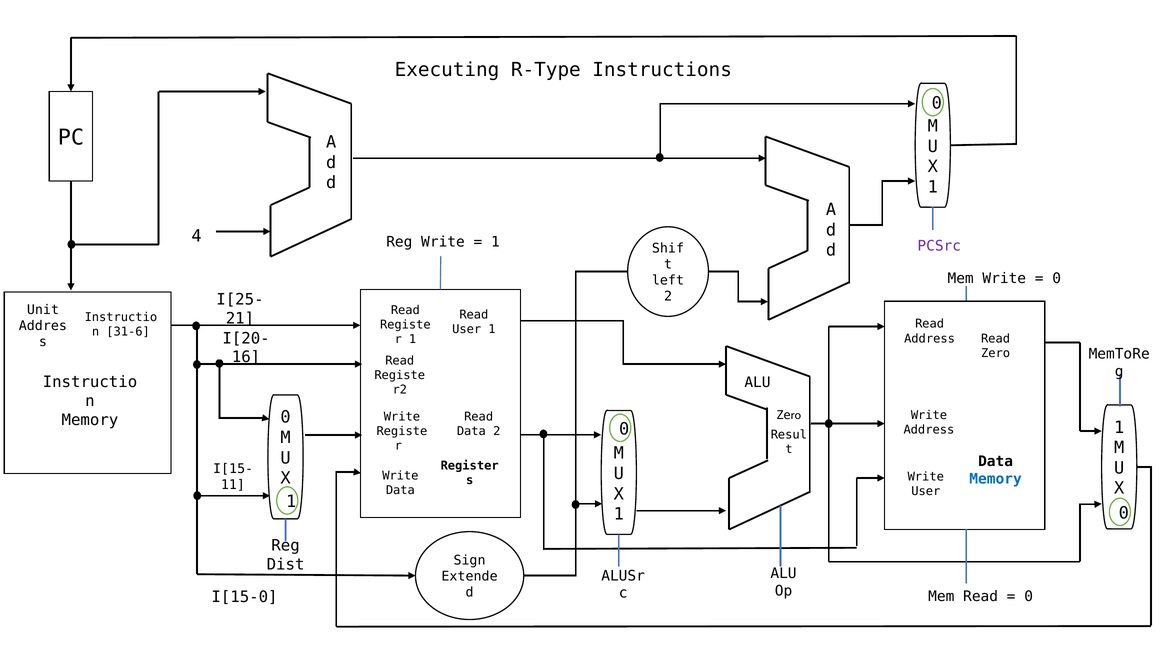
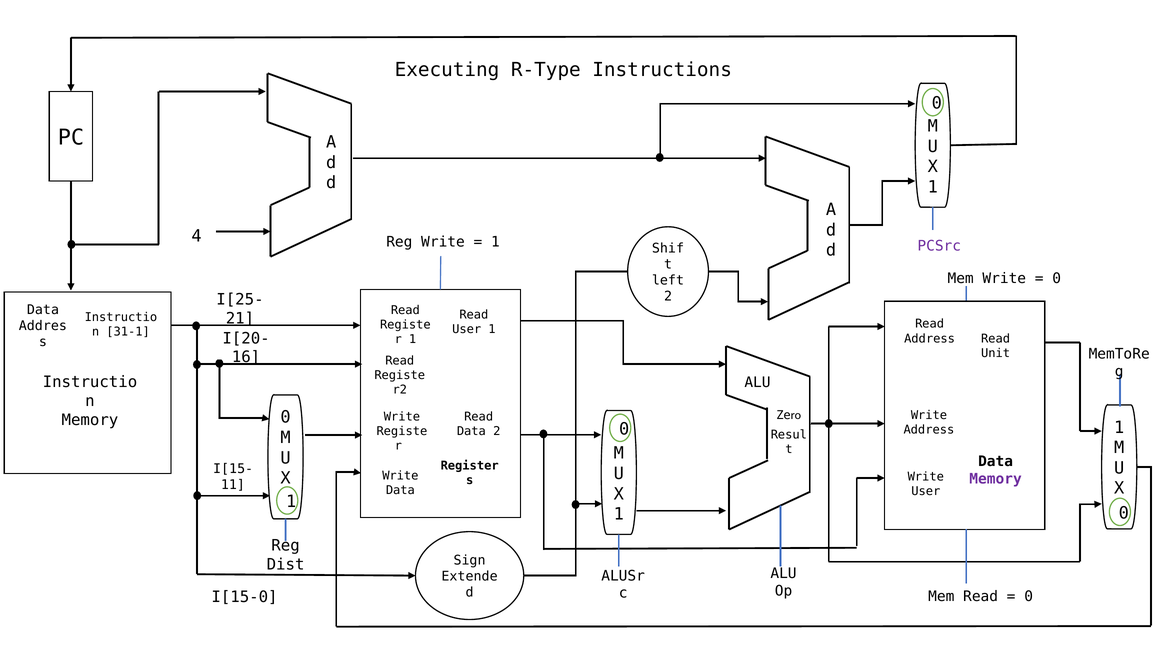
Unit: Unit -> Data (43, 310)
31-6: 31-6 -> 31-1 (128, 332)
Zero: Zero -> Unit (996, 353)
Memory colour: blue -> purple (996, 479)
